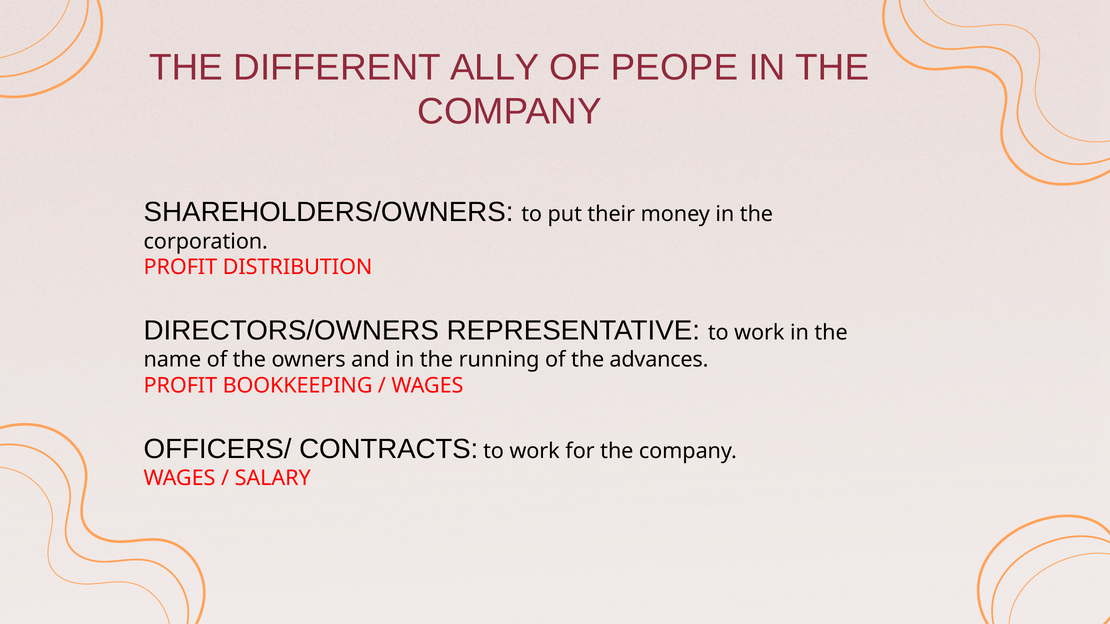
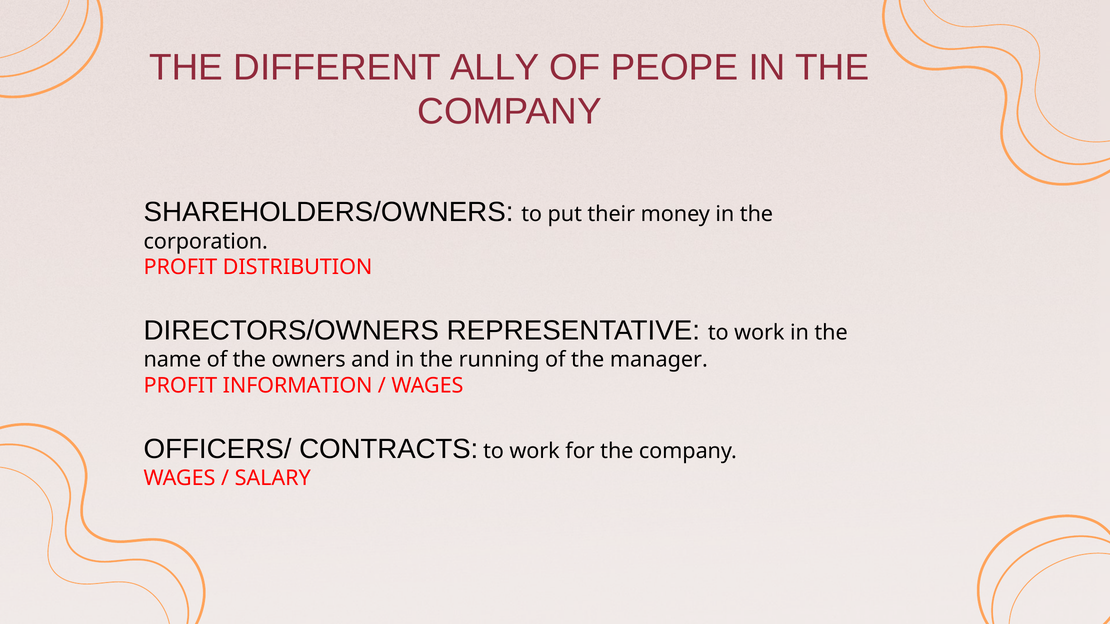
advances: advances -> manager (659, 360)
BOOKKEEPING: BOOKKEEPING -> INFORMATION (298, 386)
